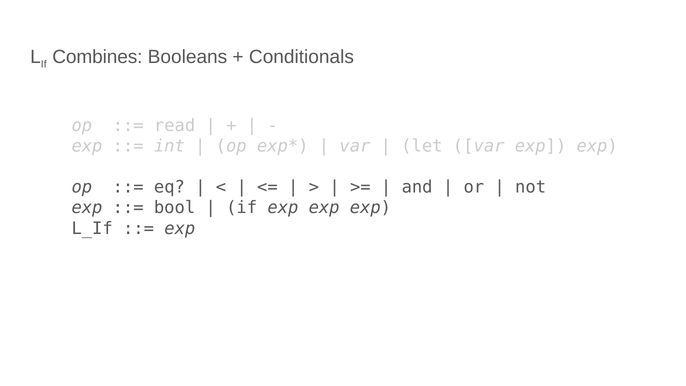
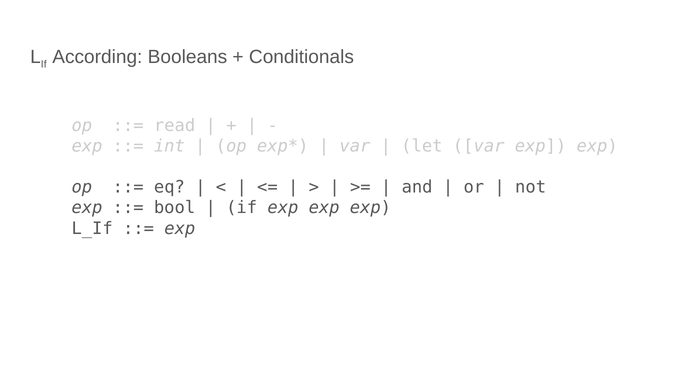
Combines: Combines -> According (97, 57)
